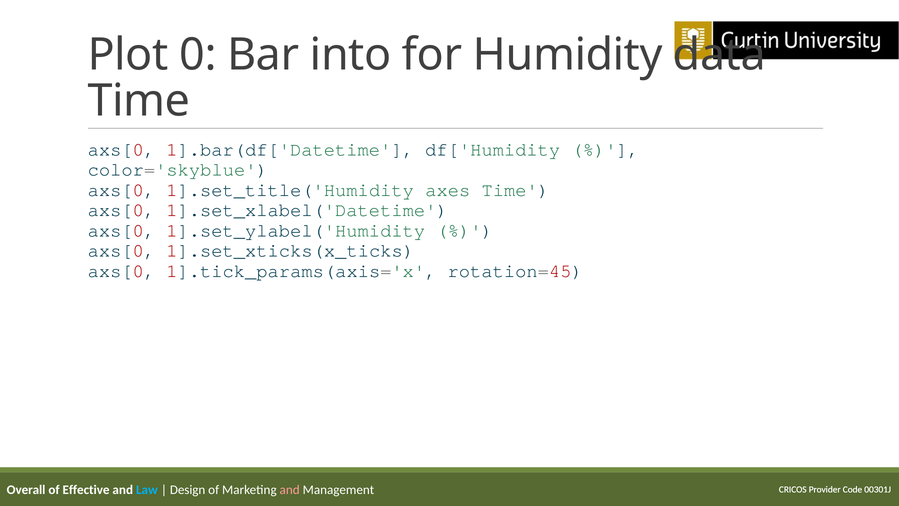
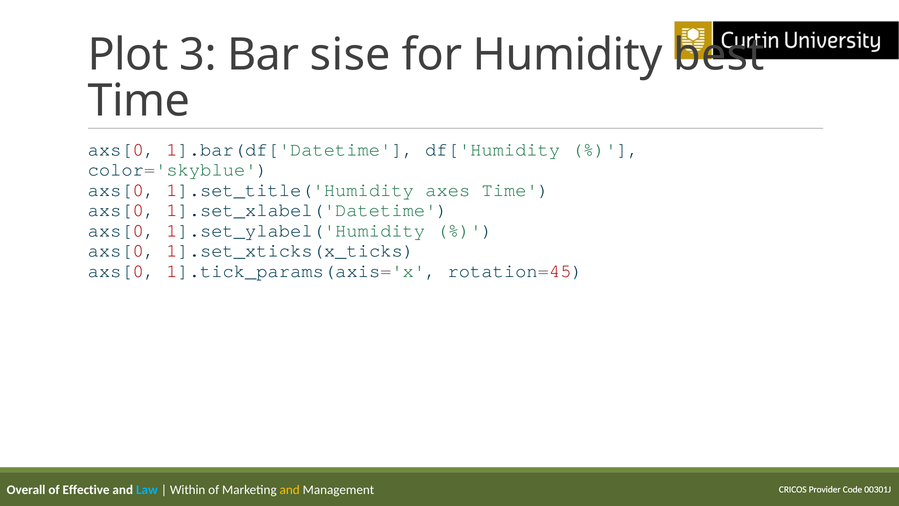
0: 0 -> 3 (198, 55)
into: into -> sise (350, 55)
data: data -> best (719, 55)
Design: Design -> Within (188, 490)
and colour: pink -> yellow (290, 490)
